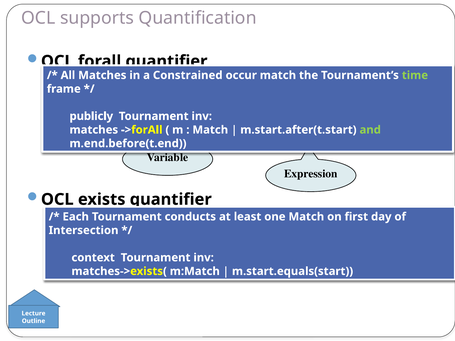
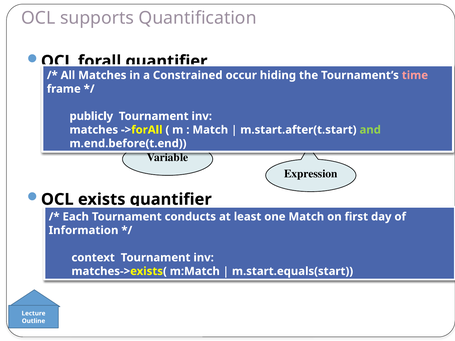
occur match: match -> hiding (278, 75)
time colour: light green -> pink (415, 75)
Intersection: Intersection -> Information (84, 230)
